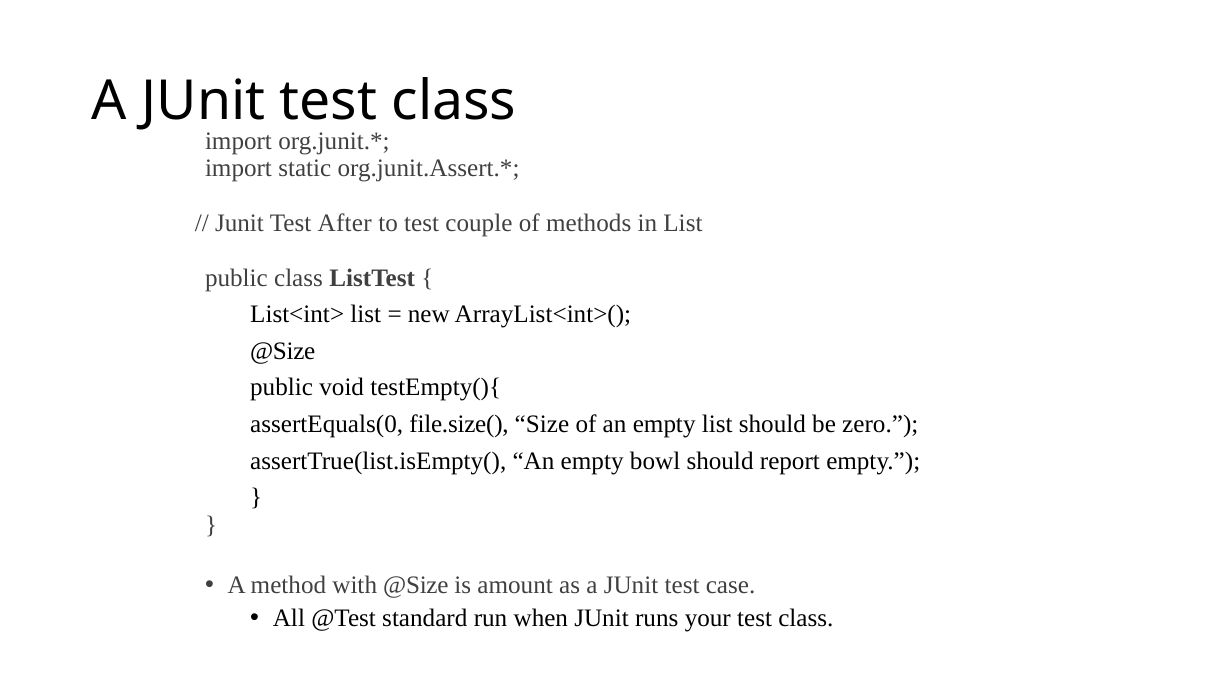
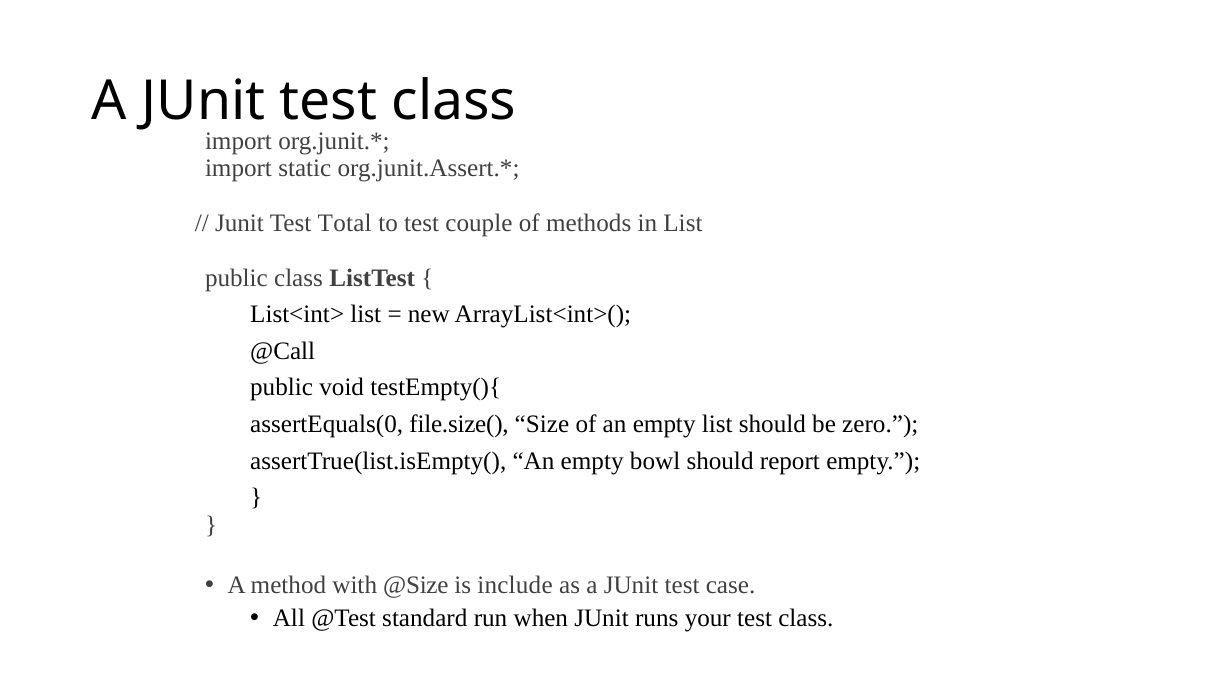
After: After -> Total (345, 223)
@Size: @Size -> @Call (283, 351)
amount: amount -> include (515, 585)
